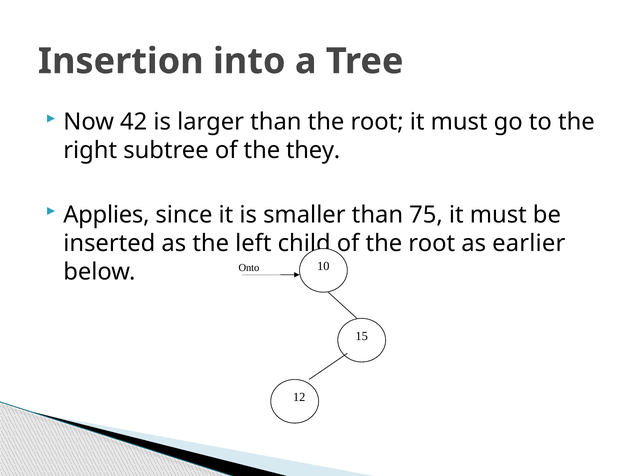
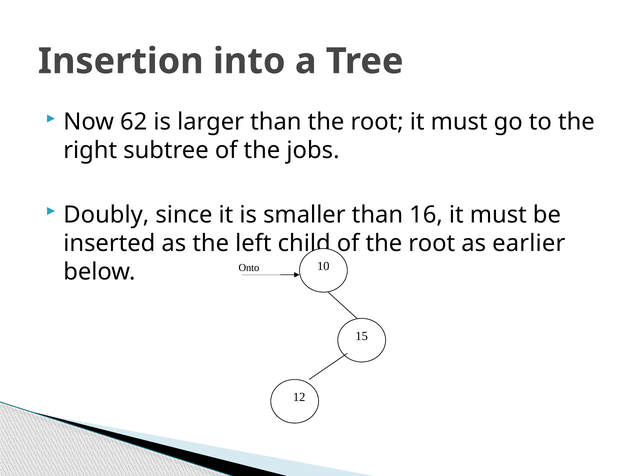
42: 42 -> 62 (134, 122)
they: they -> jobs (313, 150)
Applies: Applies -> Doubly (106, 214)
75: 75 -> 16 (426, 214)
